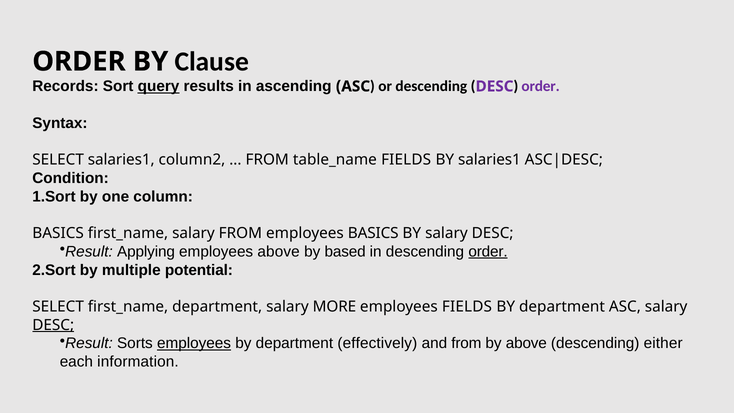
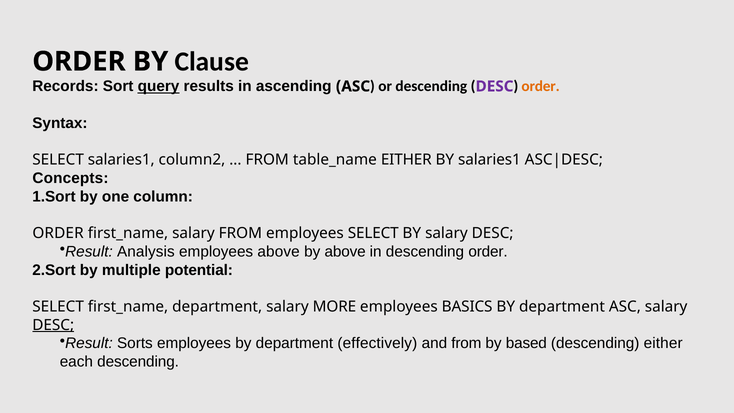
order colour: purple -> orange (541, 86)
table_name FIELDS: FIELDS -> EITHER (406, 160)
Condition: Condition -> Concepts (70, 178)
BASICS: BASICS -> ORDER (58, 233)
employees BASICS: BASICS -> SELECT (373, 233)
Applying: Applying -> Analysis (146, 252)
by based: based -> above (345, 252)
order underline: present -> none (488, 252)
employees FIELDS: FIELDS -> BASICS (467, 307)
employees underline: present -> none (194, 343)
by above: above -> based (526, 343)
each information: information -> descending (138, 362)
